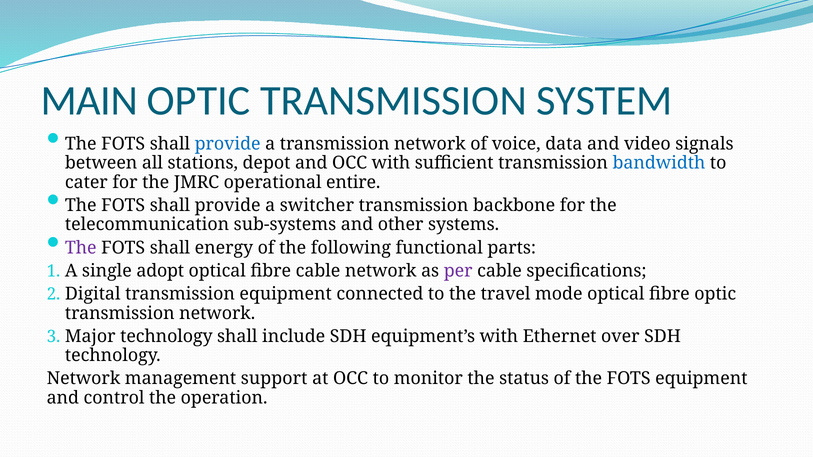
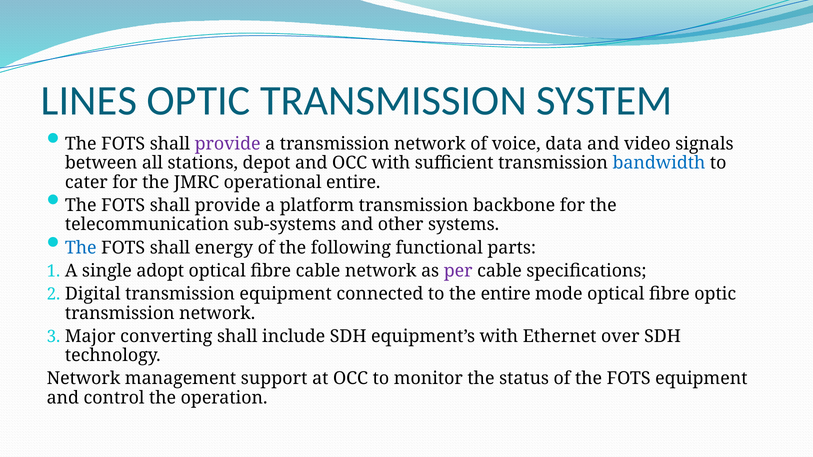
MAIN: MAIN -> LINES (89, 101)
provide colour: blue -> purple (228, 144)
switcher: switcher -> platform (317, 206)
The colour: purple -> blue (81, 248)
the travel: travel -> entire (506, 294)
Major technology: technology -> converting (166, 336)
